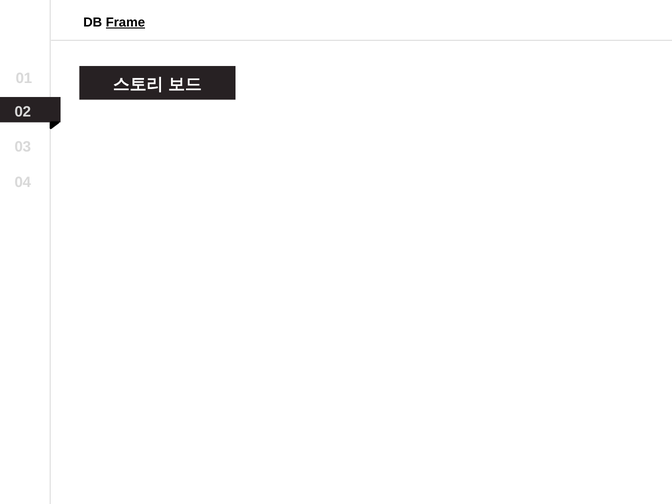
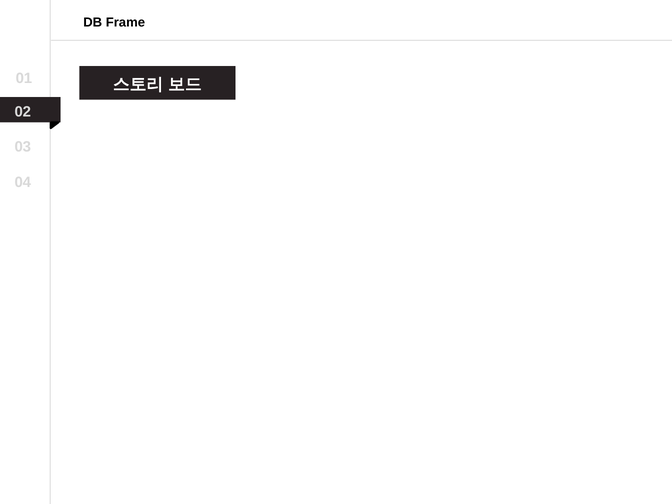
Frame underline: present -> none (125, 22)
